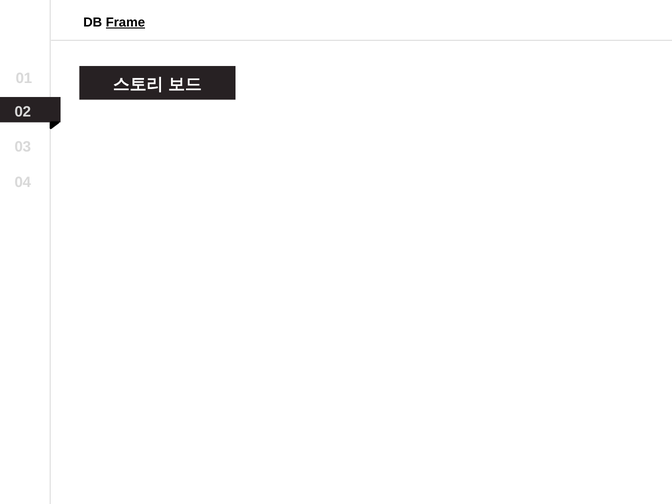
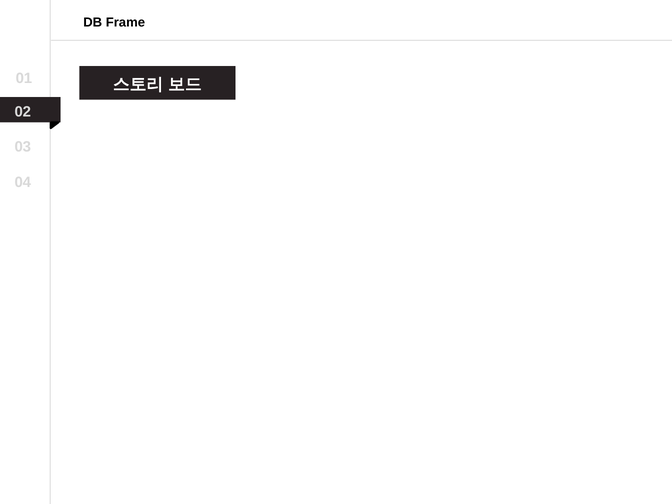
Frame underline: present -> none (125, 22)
